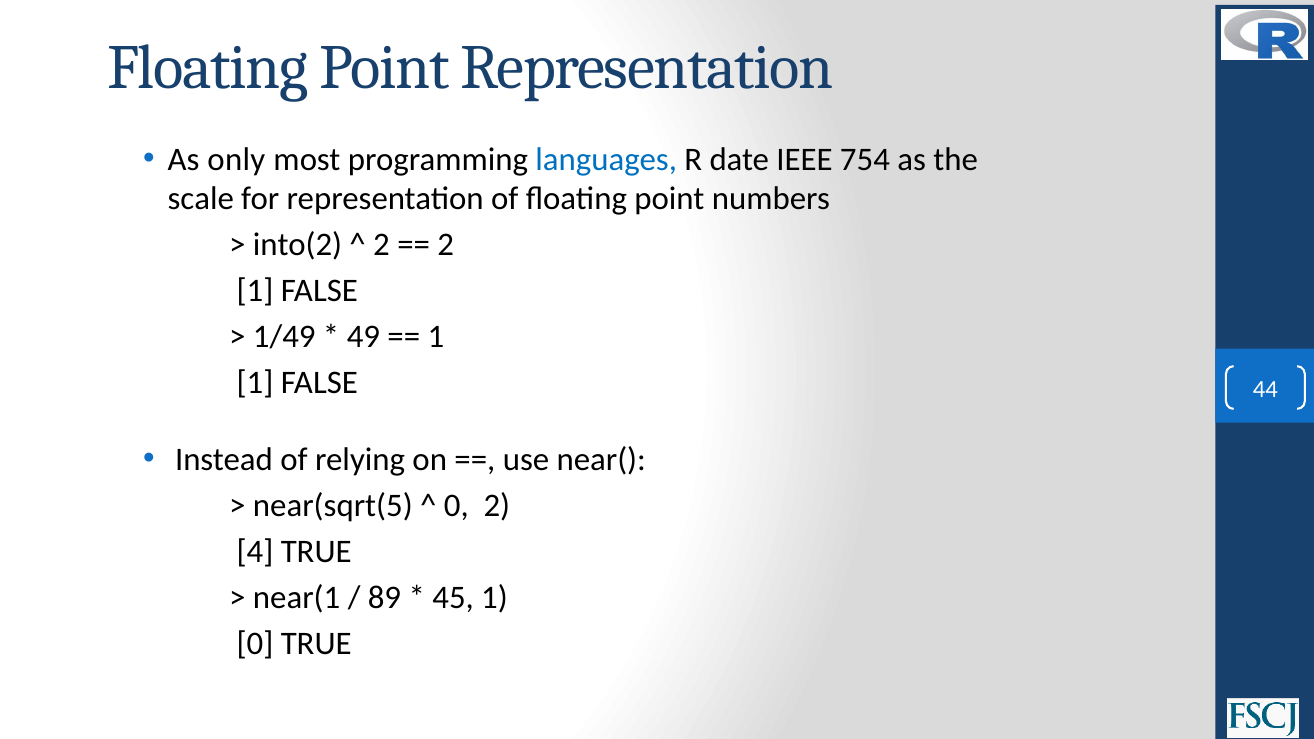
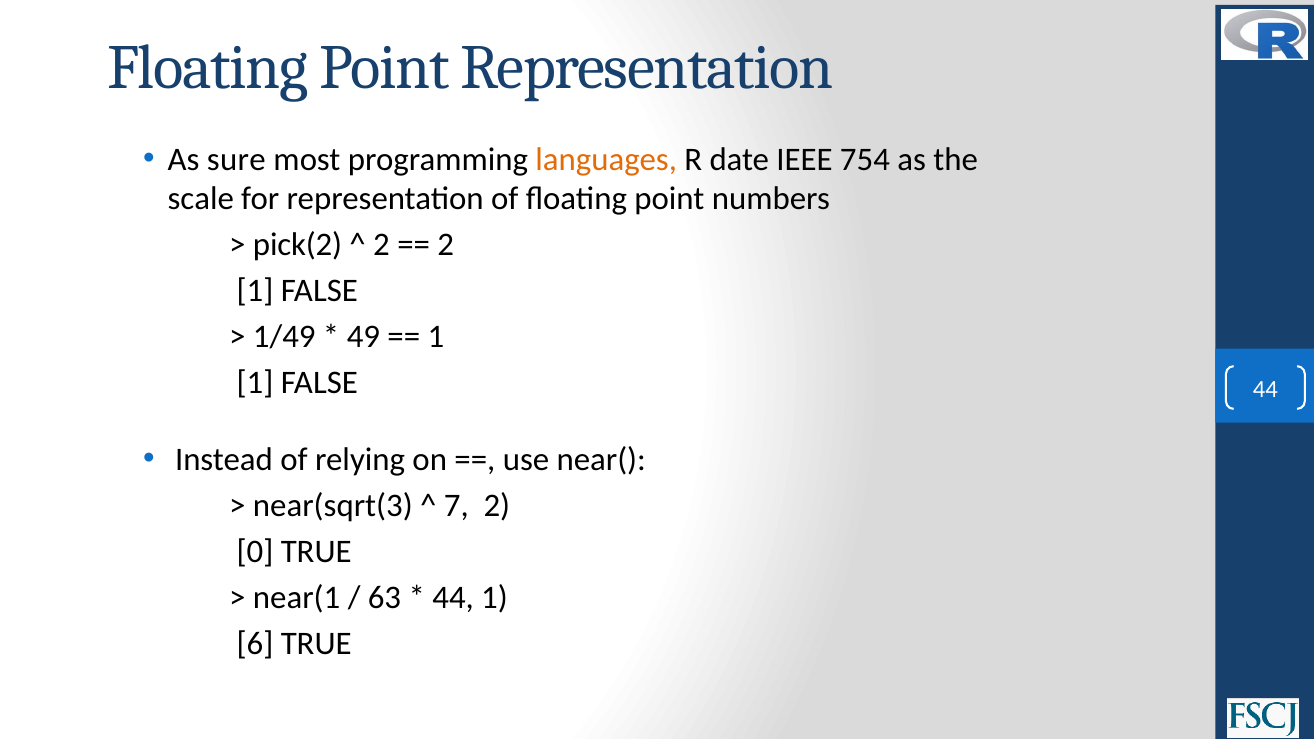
only: only -> sure (236, 159)
languages colour: blue -> orange (606, 159)
into(2: into(2 -> pick(2 (298, 245)
near(sqrt(5: near(sqrt(5 -> near(sqrt(3 (333, 505)
0: 0 -> 7 (456, 505)
4: 4 -> 0 (255, 551)
89: 89 -> 63 (384, 597)
45: 45 -> 44 (453, 597)
0: 0 -> 6 (255, 643)
